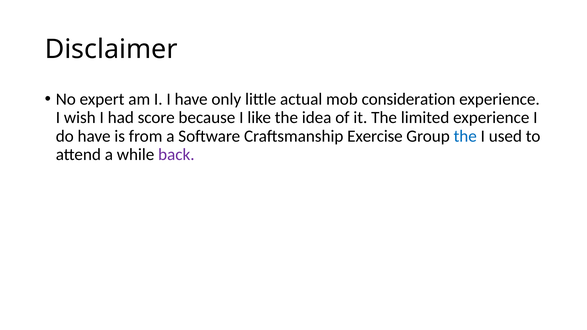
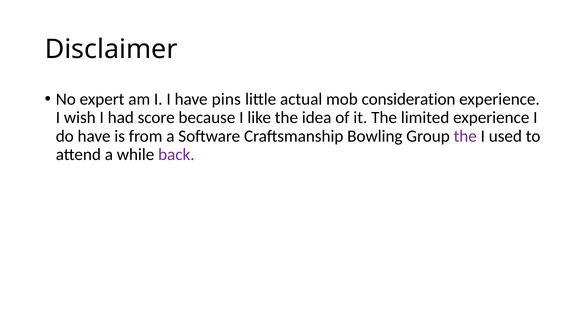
only: only -> pins (226, 99)
Exercise: Exercise -> Bowling (375, 136)
the colour: blue -> purple (465, 136)
